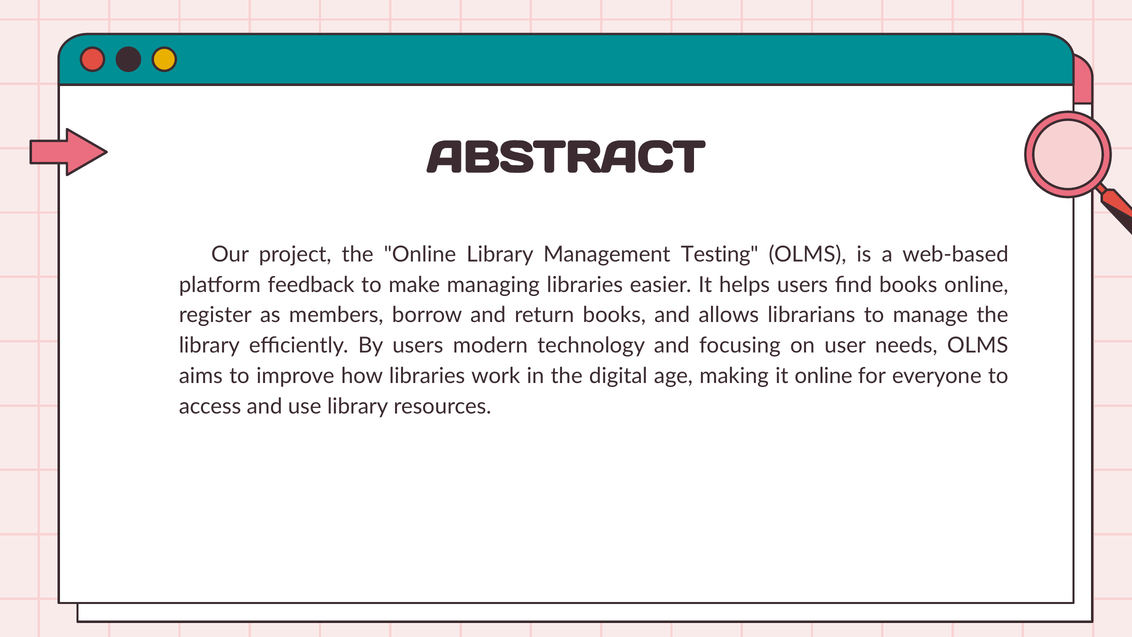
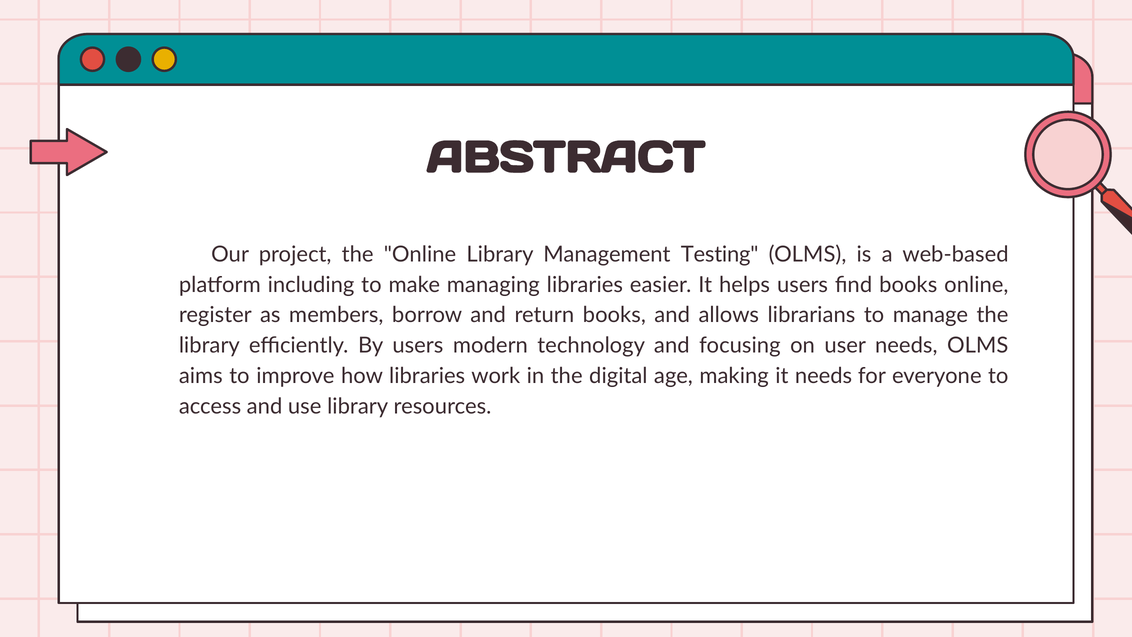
feedback: feedback -> including (311, 285)
it online: online -> needs (824, 376)
